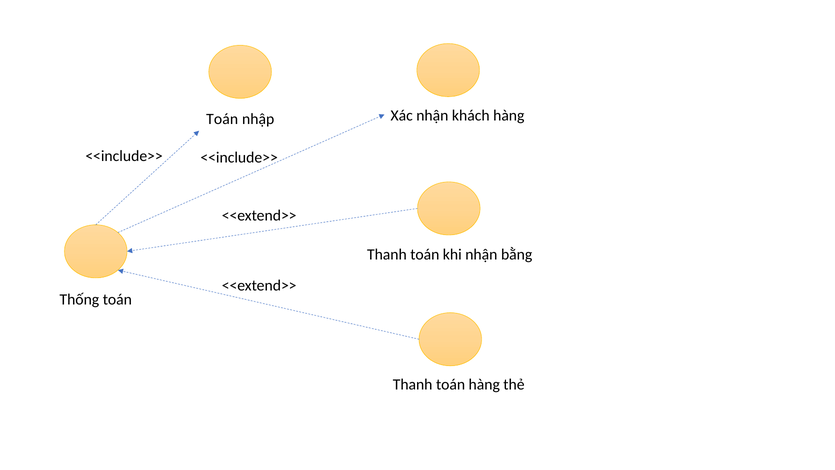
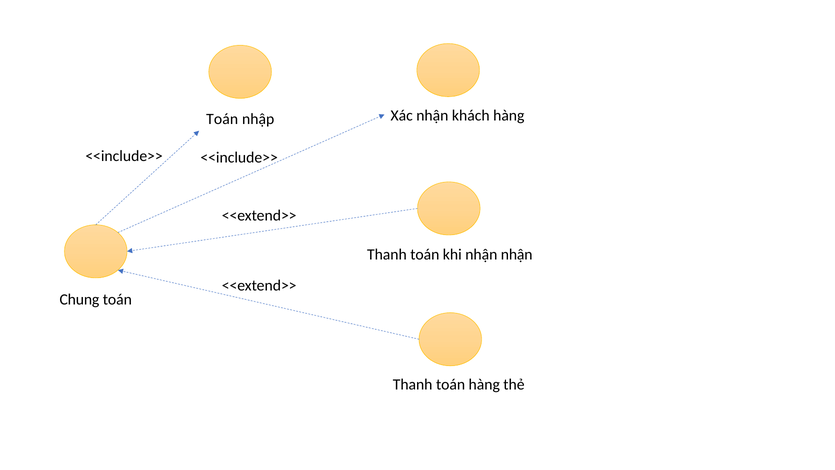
nhận bằng: bằng -> nhận (517, 254)
Thống: Thống -> Chung (79, 300)
